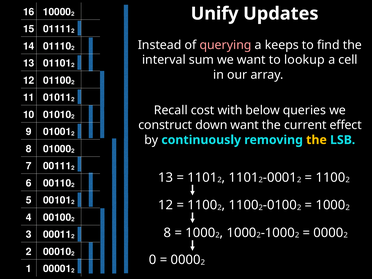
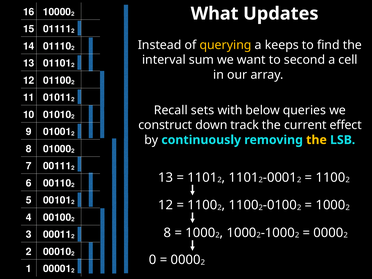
Unify: Unify -> What (215, 14)
querying colour: pink -> yellow (225, 45)
lookup: lookup -> second (305, 60)
cost: cost -> sets (203, 110)
down want: want -> track (245, 125)
